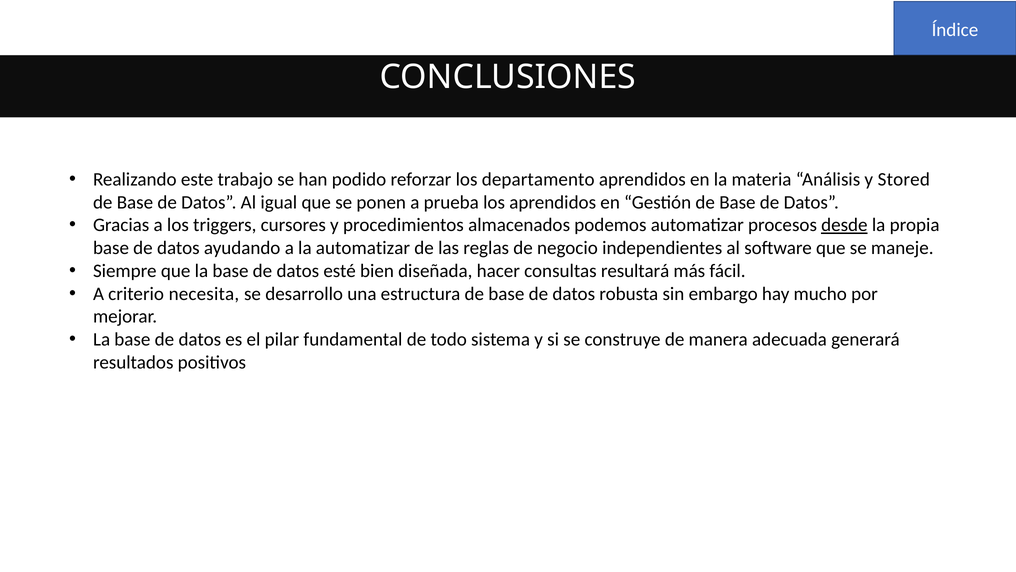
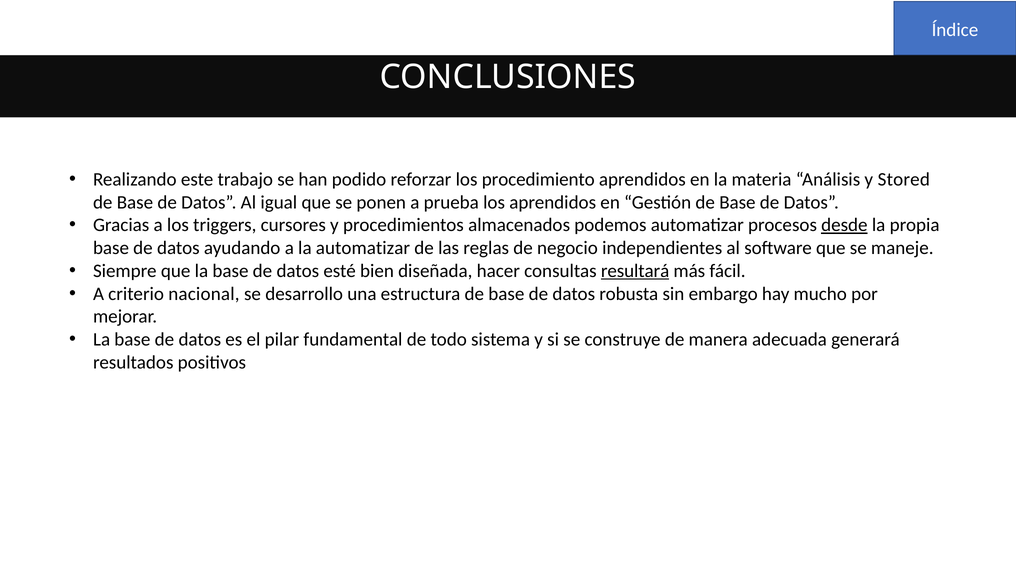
departamento: departamento -> procedimiento (538, 179)
resultará underline: none -> present (635, 271)
necesita: necesita -> nacional (204, 293)
